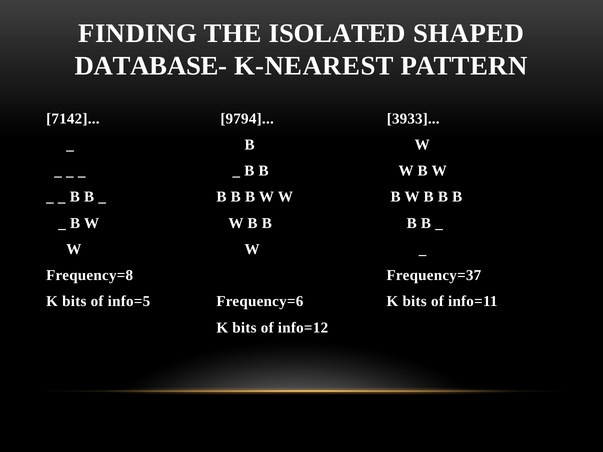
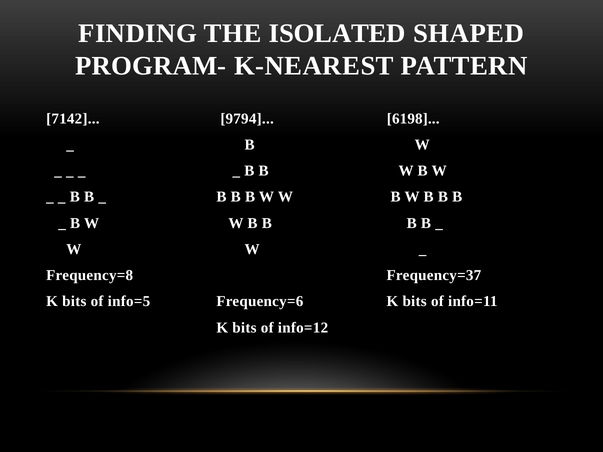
DATABASE-: DATABASE- -> PROGRAM- (151, 66)
3933: 3933 -> 6198 (413, 119)
